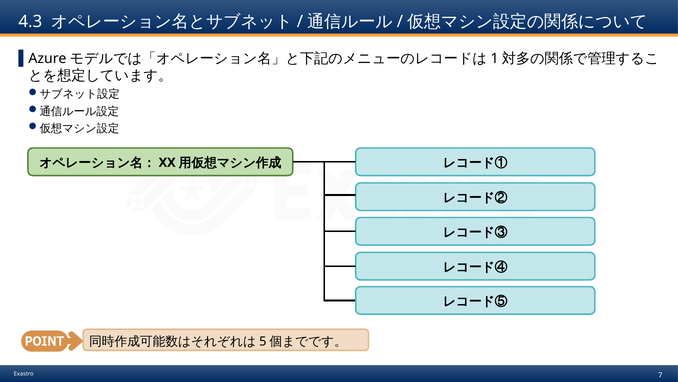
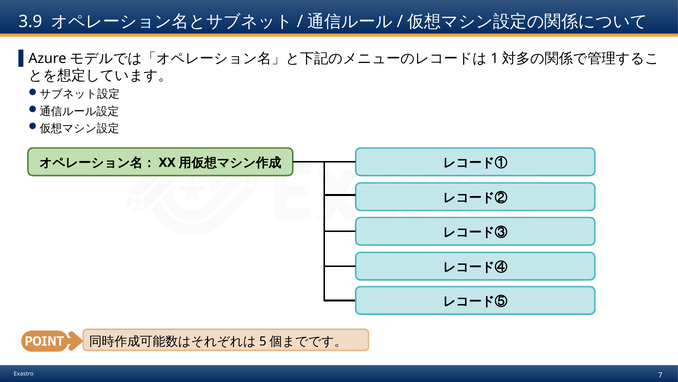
4.3: 4.3 -> 3.9 (30, 22)
